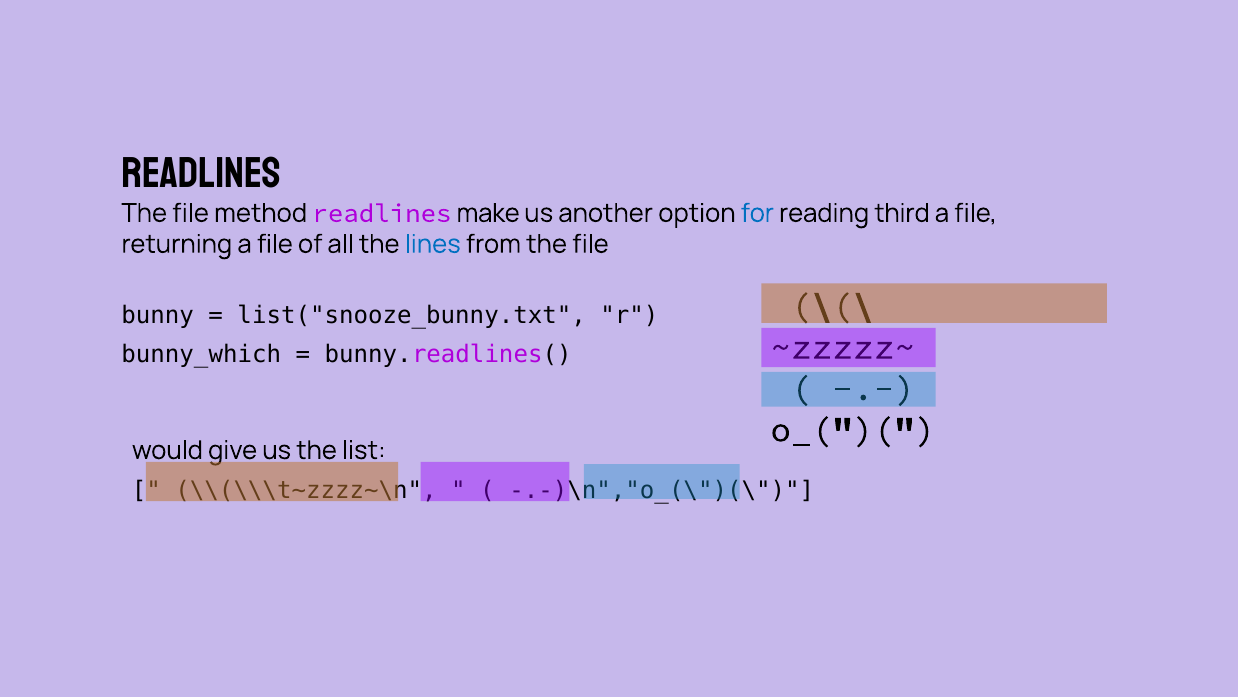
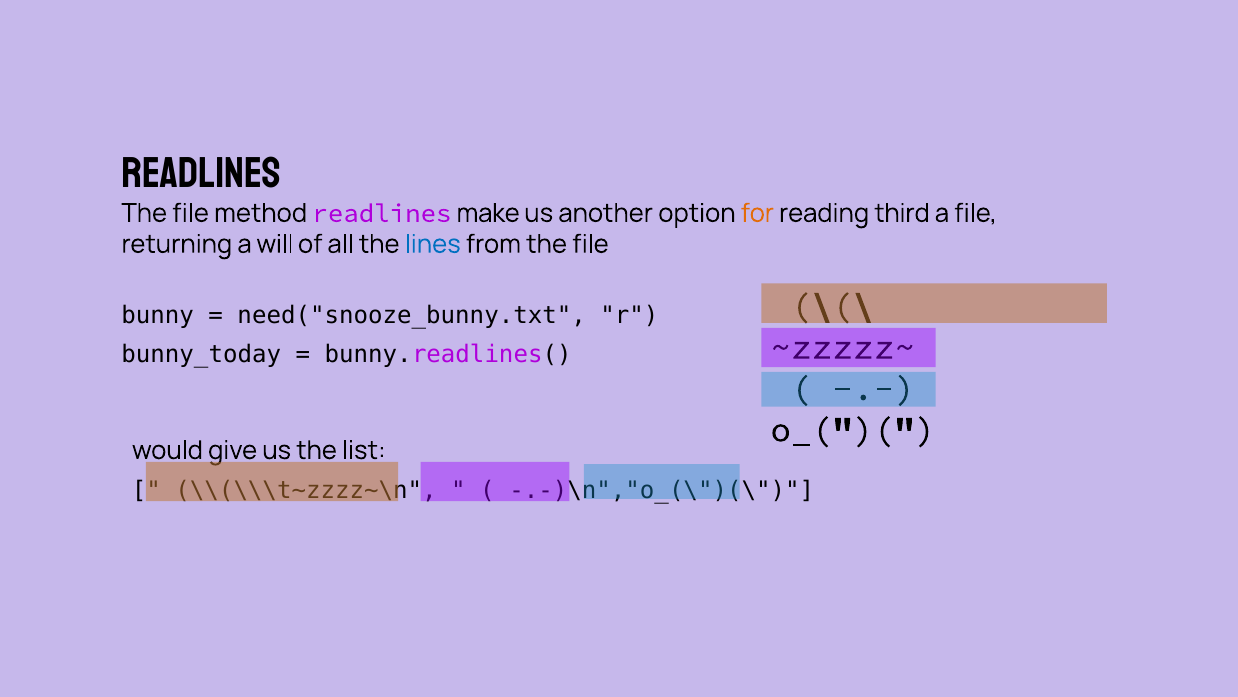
for colour: blue -> orange (757, 213)
returning a file: file -> will (275, 244)
list("snooze_bunny.txt: list("snooze_bunny.txt -> need("snooze_bunny.txt (412, 315)
bunny_which: bunny_which -> bunny_today (201, 354)
